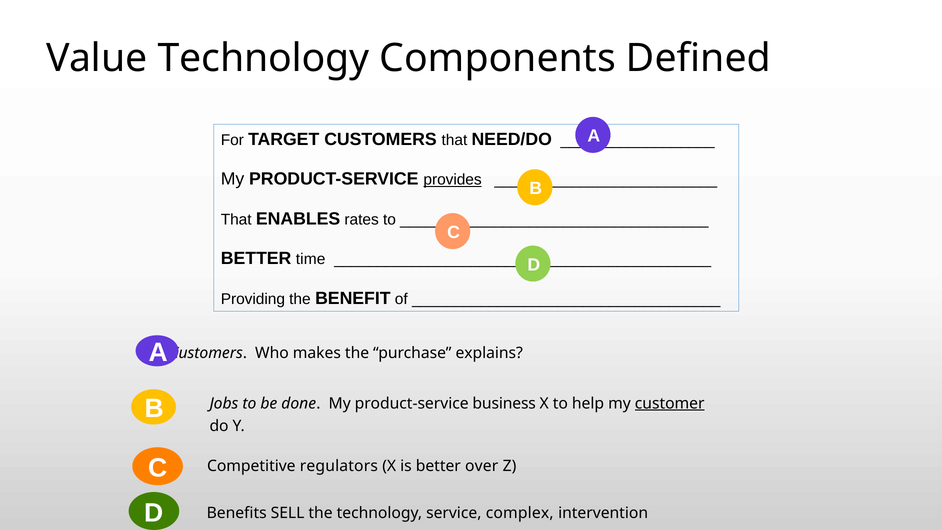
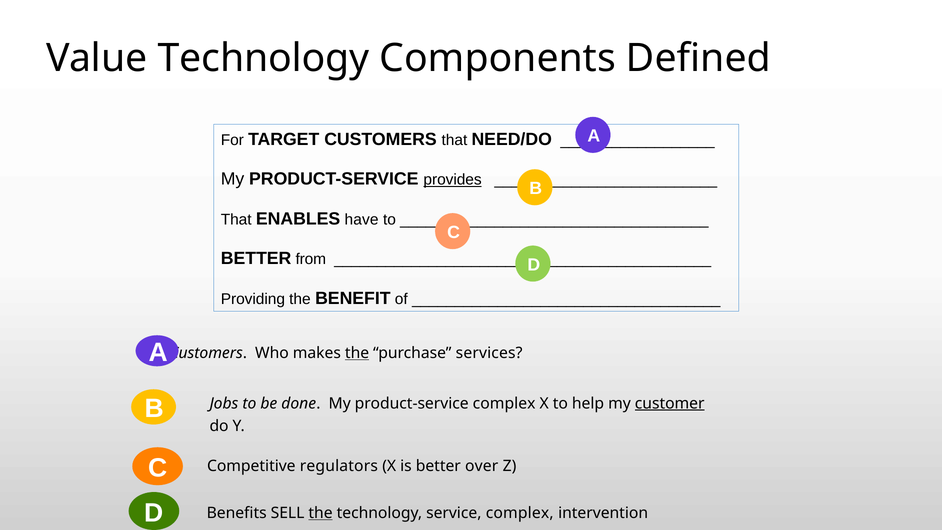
rates: rates -> have (362, 219)
time: time -> from (311, 259)
the underline: none -> present (357, 353)
explains: explains -> services (489, 353)
product-service business: business -> complex (504, 403)
the underline: none -> present (321, 513)
